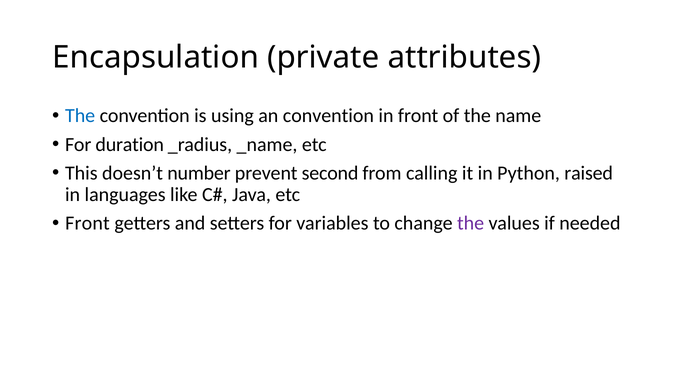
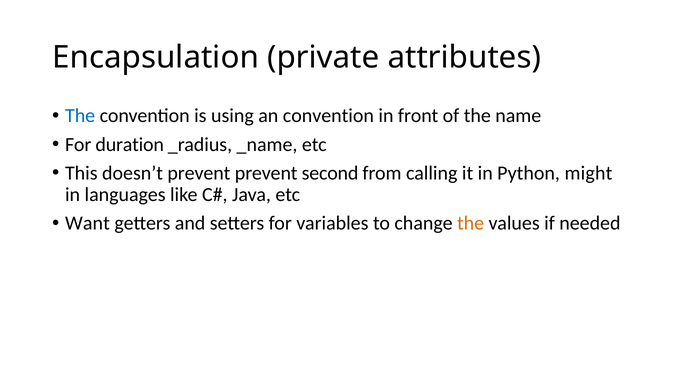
doesn’t number: number -> prevent (199, 173)
raised: raised -> might (588, 173)
Front: Front -> Want (87, 224)
the colour: purple -> orange (471, 224)
